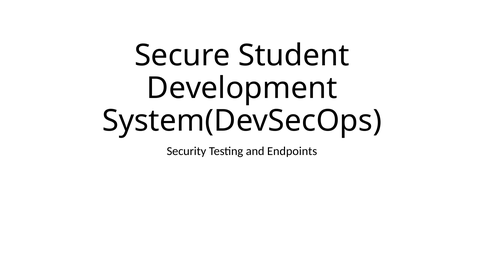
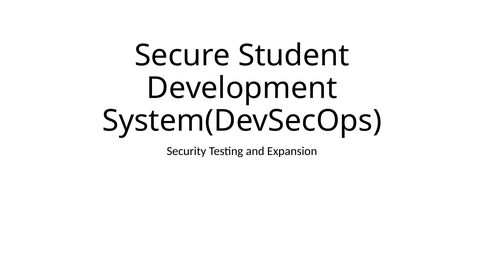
Endpoints: Endpoints -> Expansion (292, 151)
